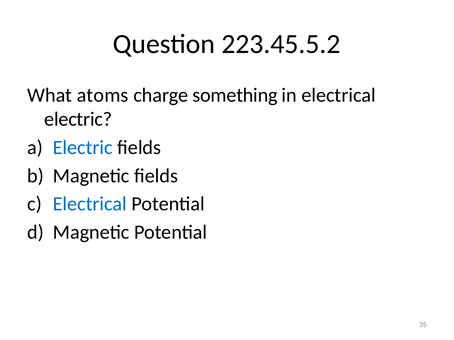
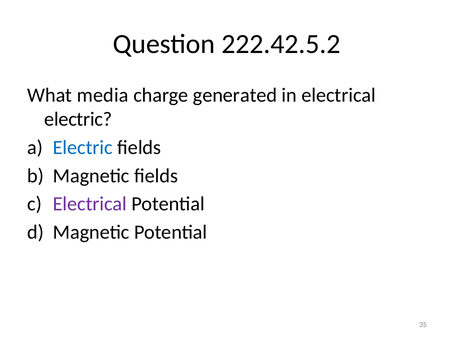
223.45.5.2: 223.45.5.2 -> 222.42.5.2 (281, 44)
atoms: atoms -> media (103, 95)
something: something -> generated (235, 95)
Electrical colour: blue -> purple (90, 204)
